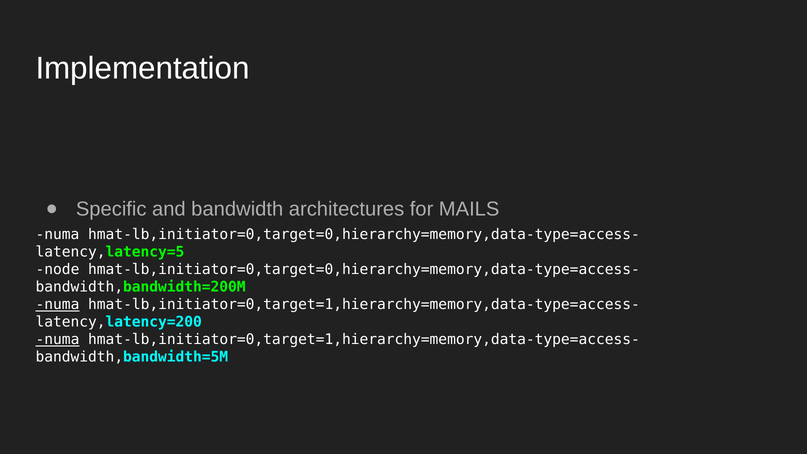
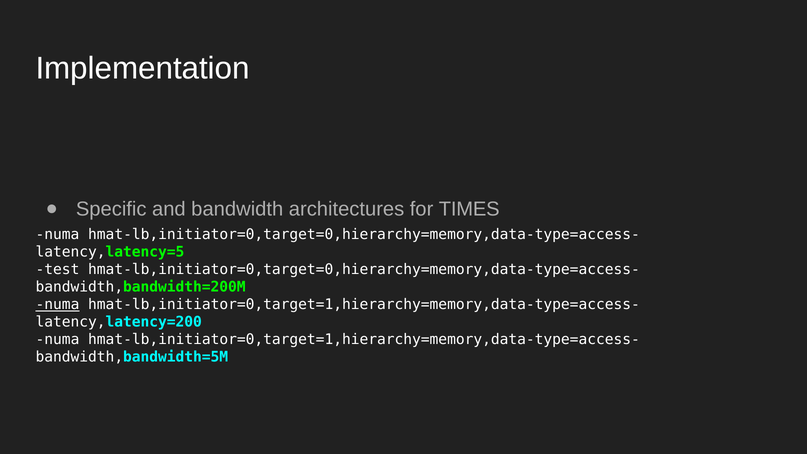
MAILS: MAILS -> TIMES (469, 209)
node: node -> test (57, 270)
numa underline: present -> none (57, 340)
